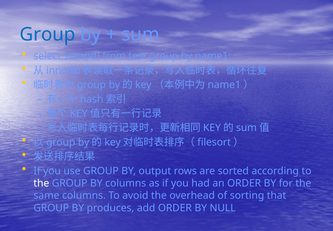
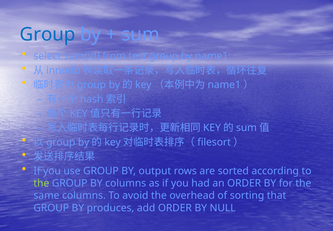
the colour: white -> light green (41, 183)
